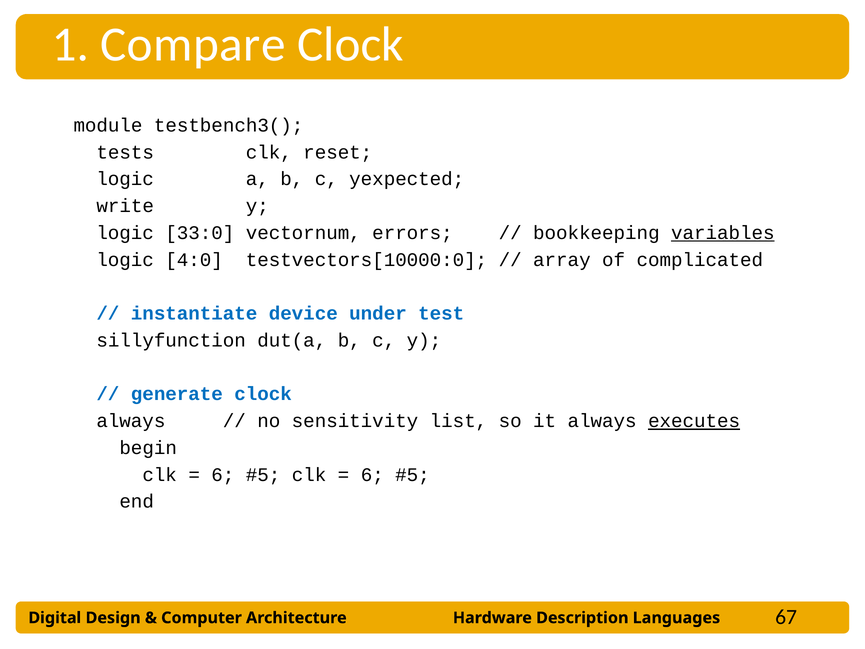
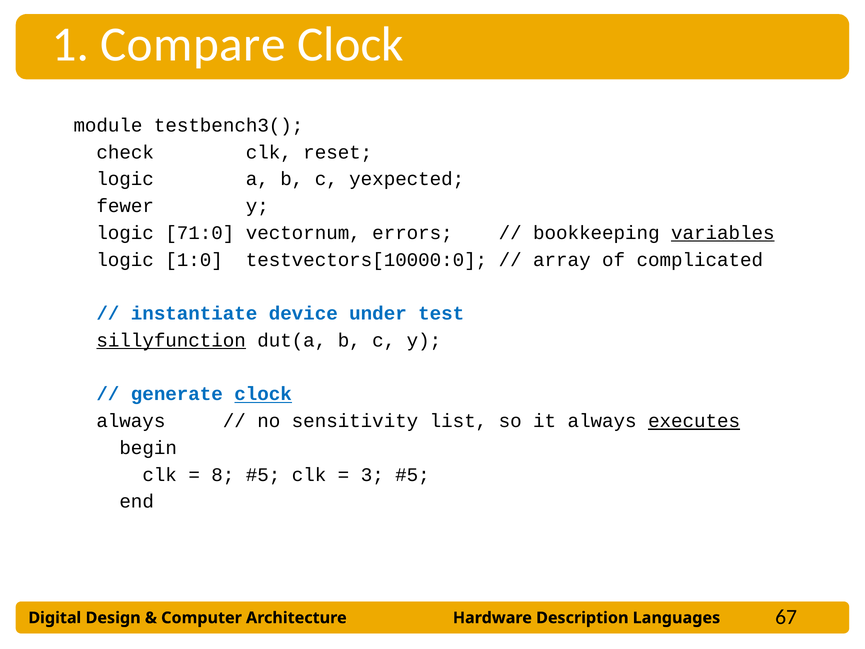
tests: tests -> check (125, 152)
write: write -> fewer (125, 206)
33:0: 33:0 -> 71:0 (200, 233)
4:0: 4:0 -> 1:0 (194, 260)
sillyfunction underline: none -> present (171, 340)
clock underline: none -> present (263, 394)
6: 6 -> 8 (223, 475)
6: 6 -> 3 (372, 475)
